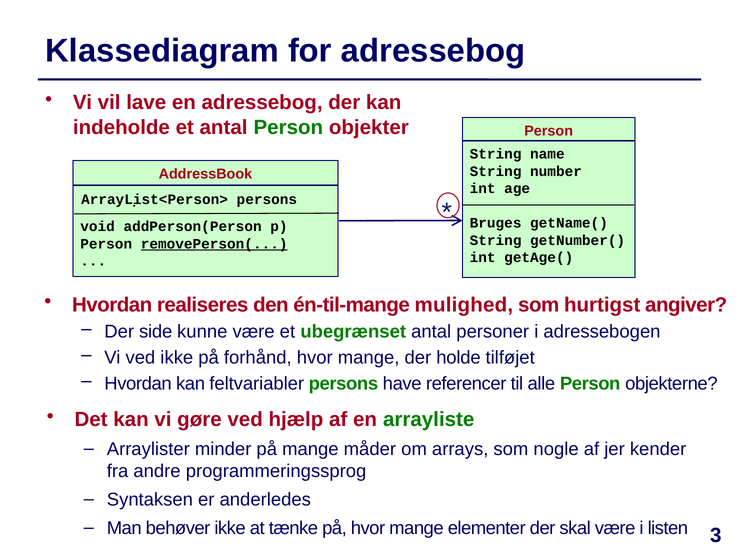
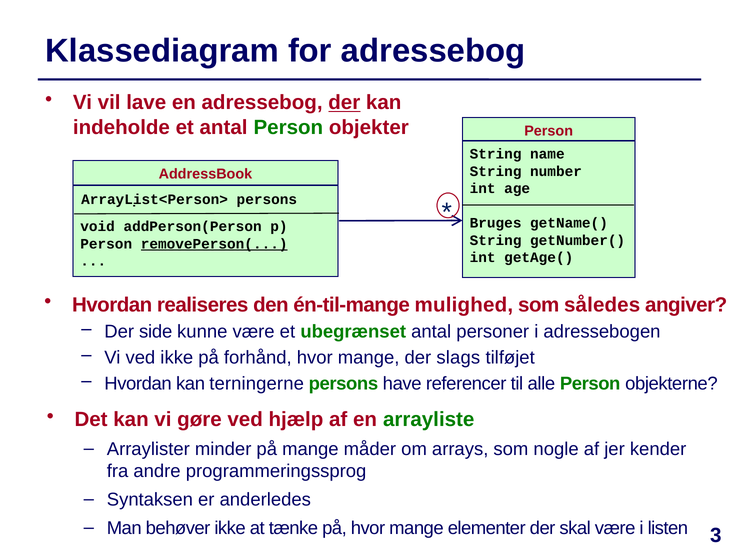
der underline: none -> present (344, 103)
hurtigst: hurtigst -> således (602, 304)
holde: holde -> slags (458, 357)
feltvariabler: feltvariabler -> terningerne (257, 383)
